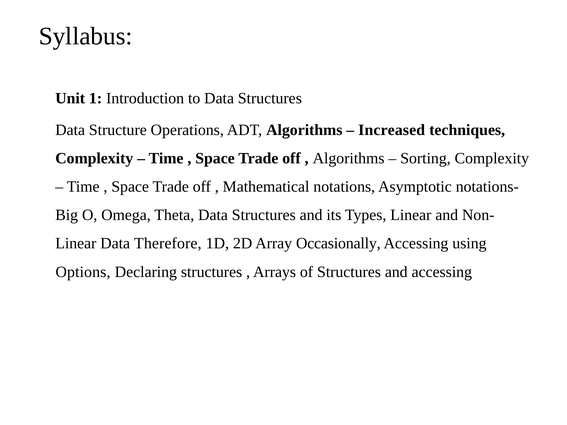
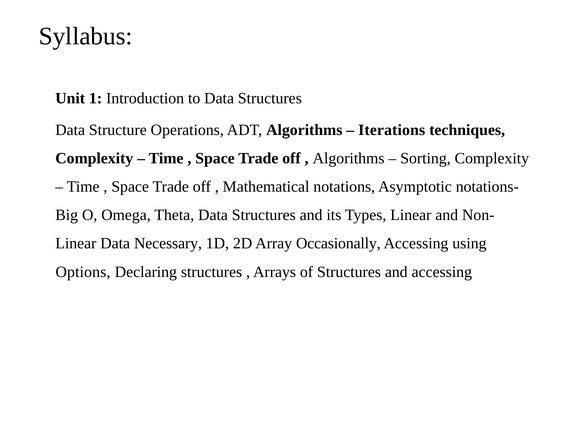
Increased: Increased -> Iterations (392, 130)
Therefore: Therefore -> Necessary (168, 244)
